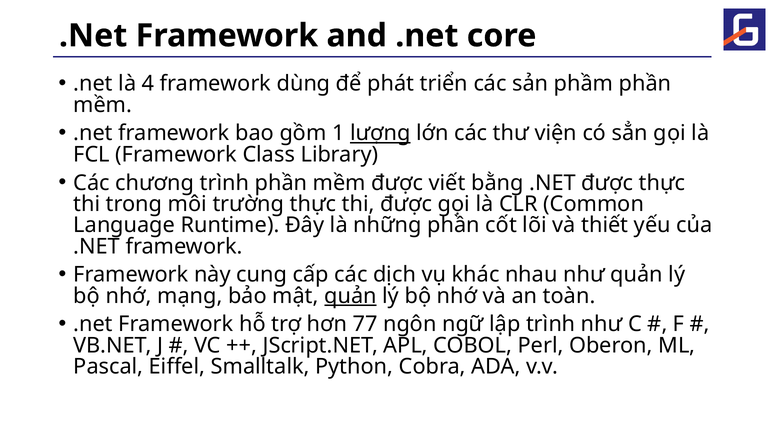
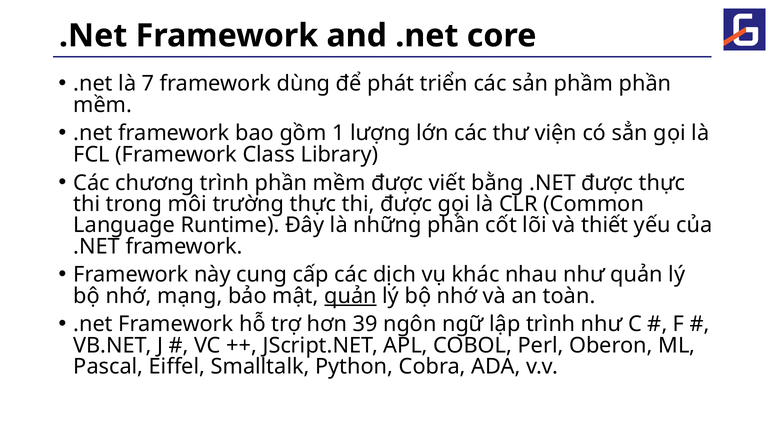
4: 4 -> 7 (148, 84)
lượng underline: present -> none (380, 133)
77: 77 -> 39 (365, 324)
